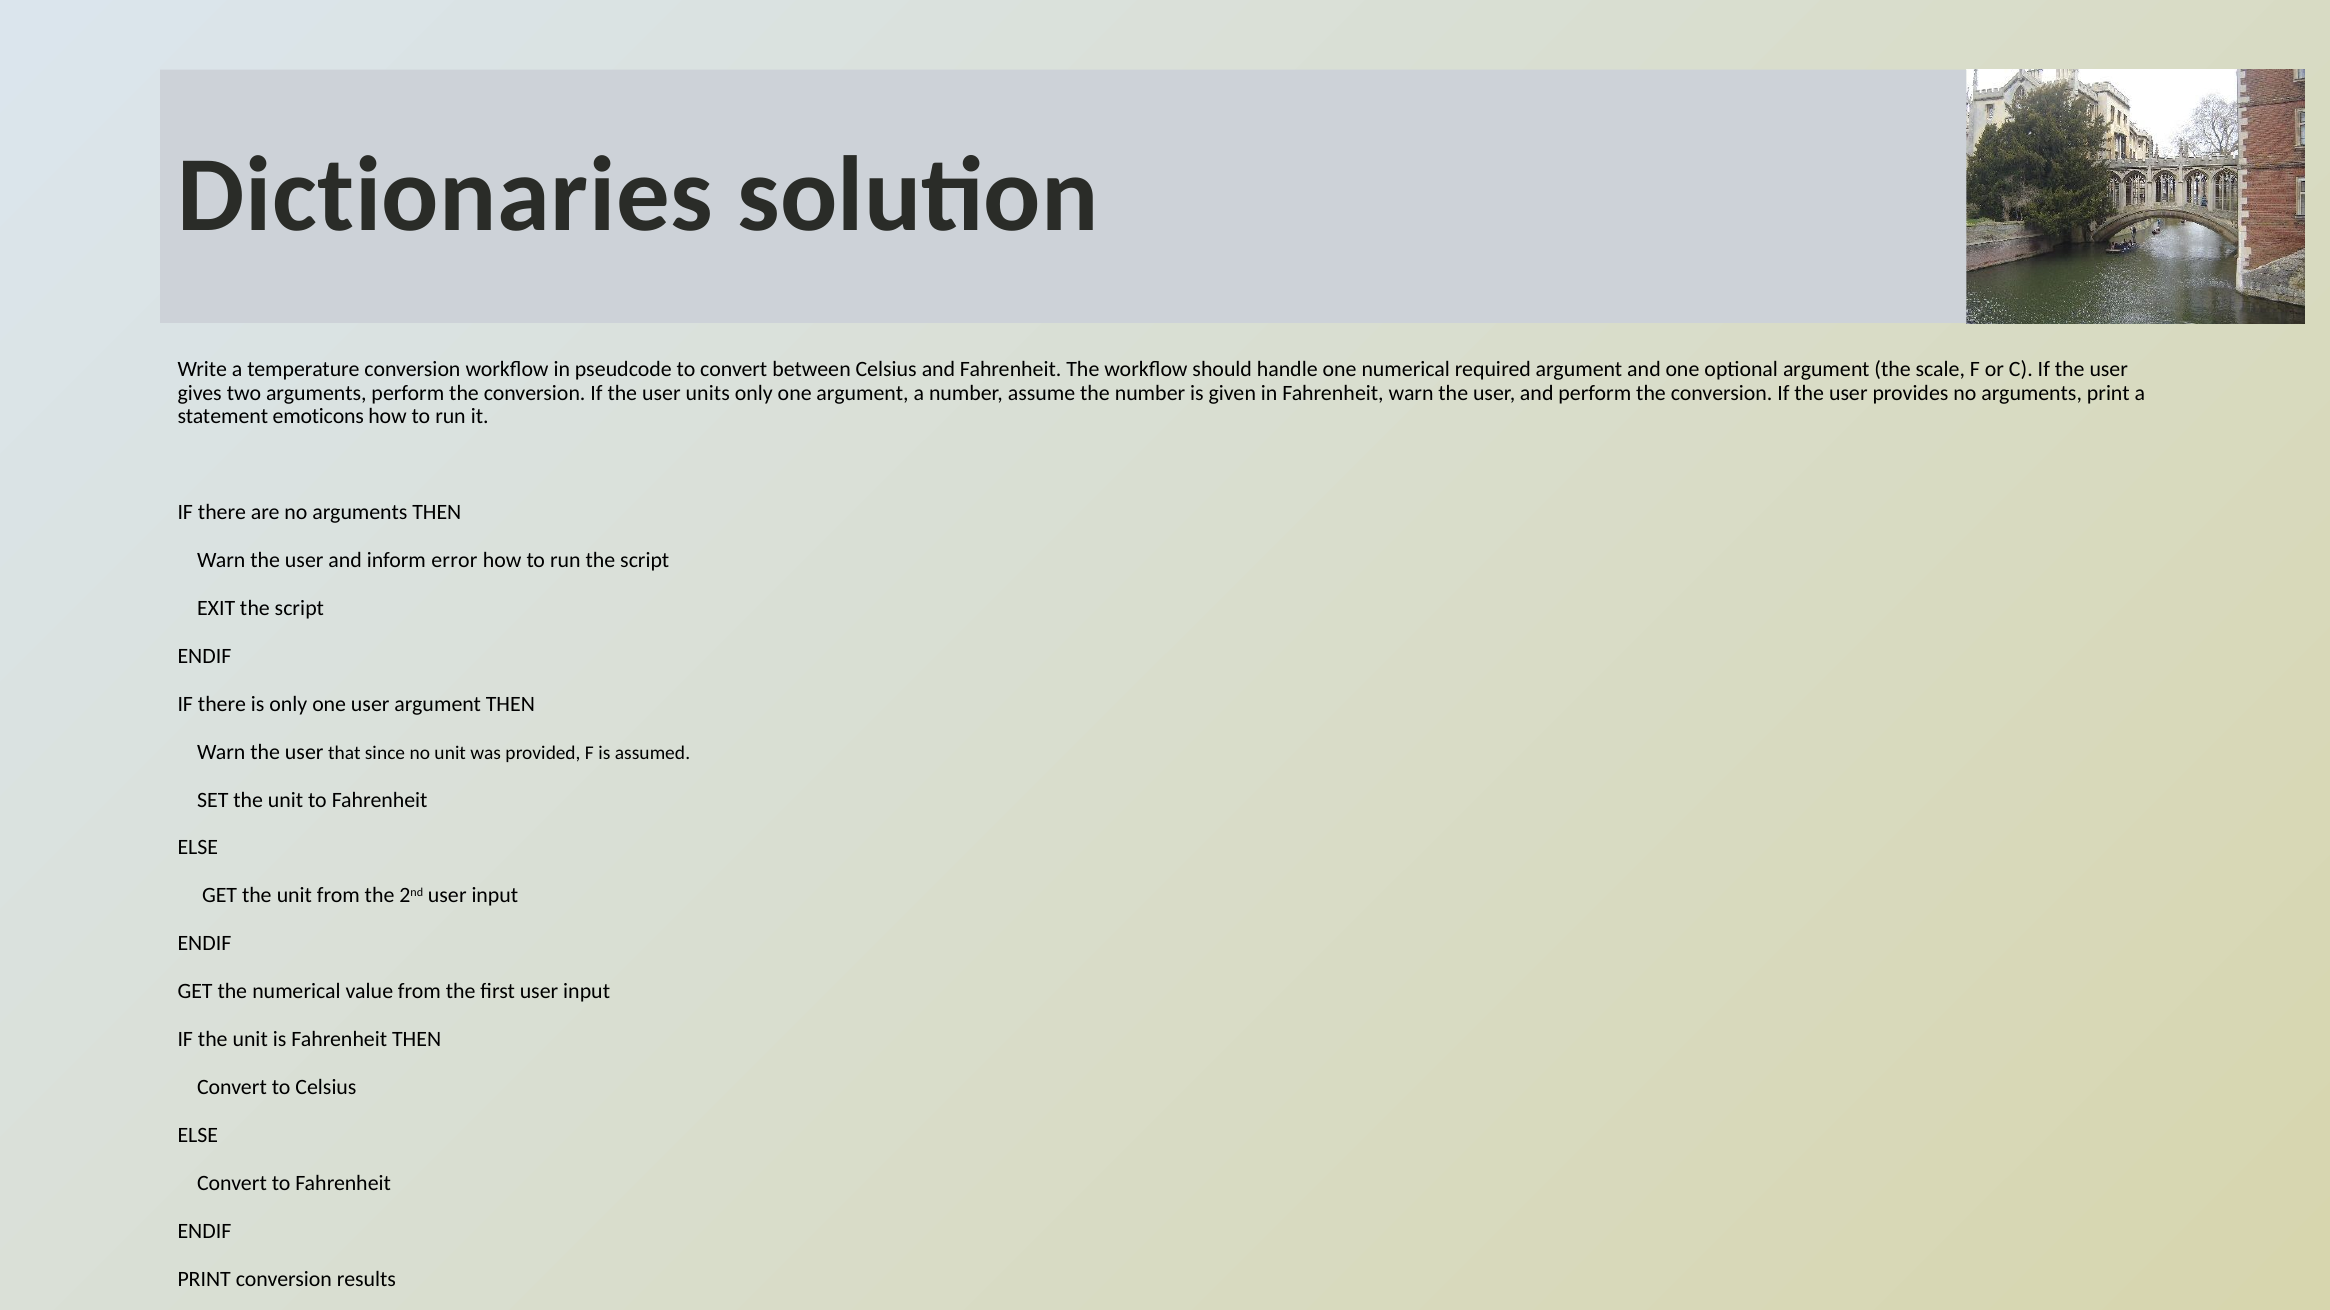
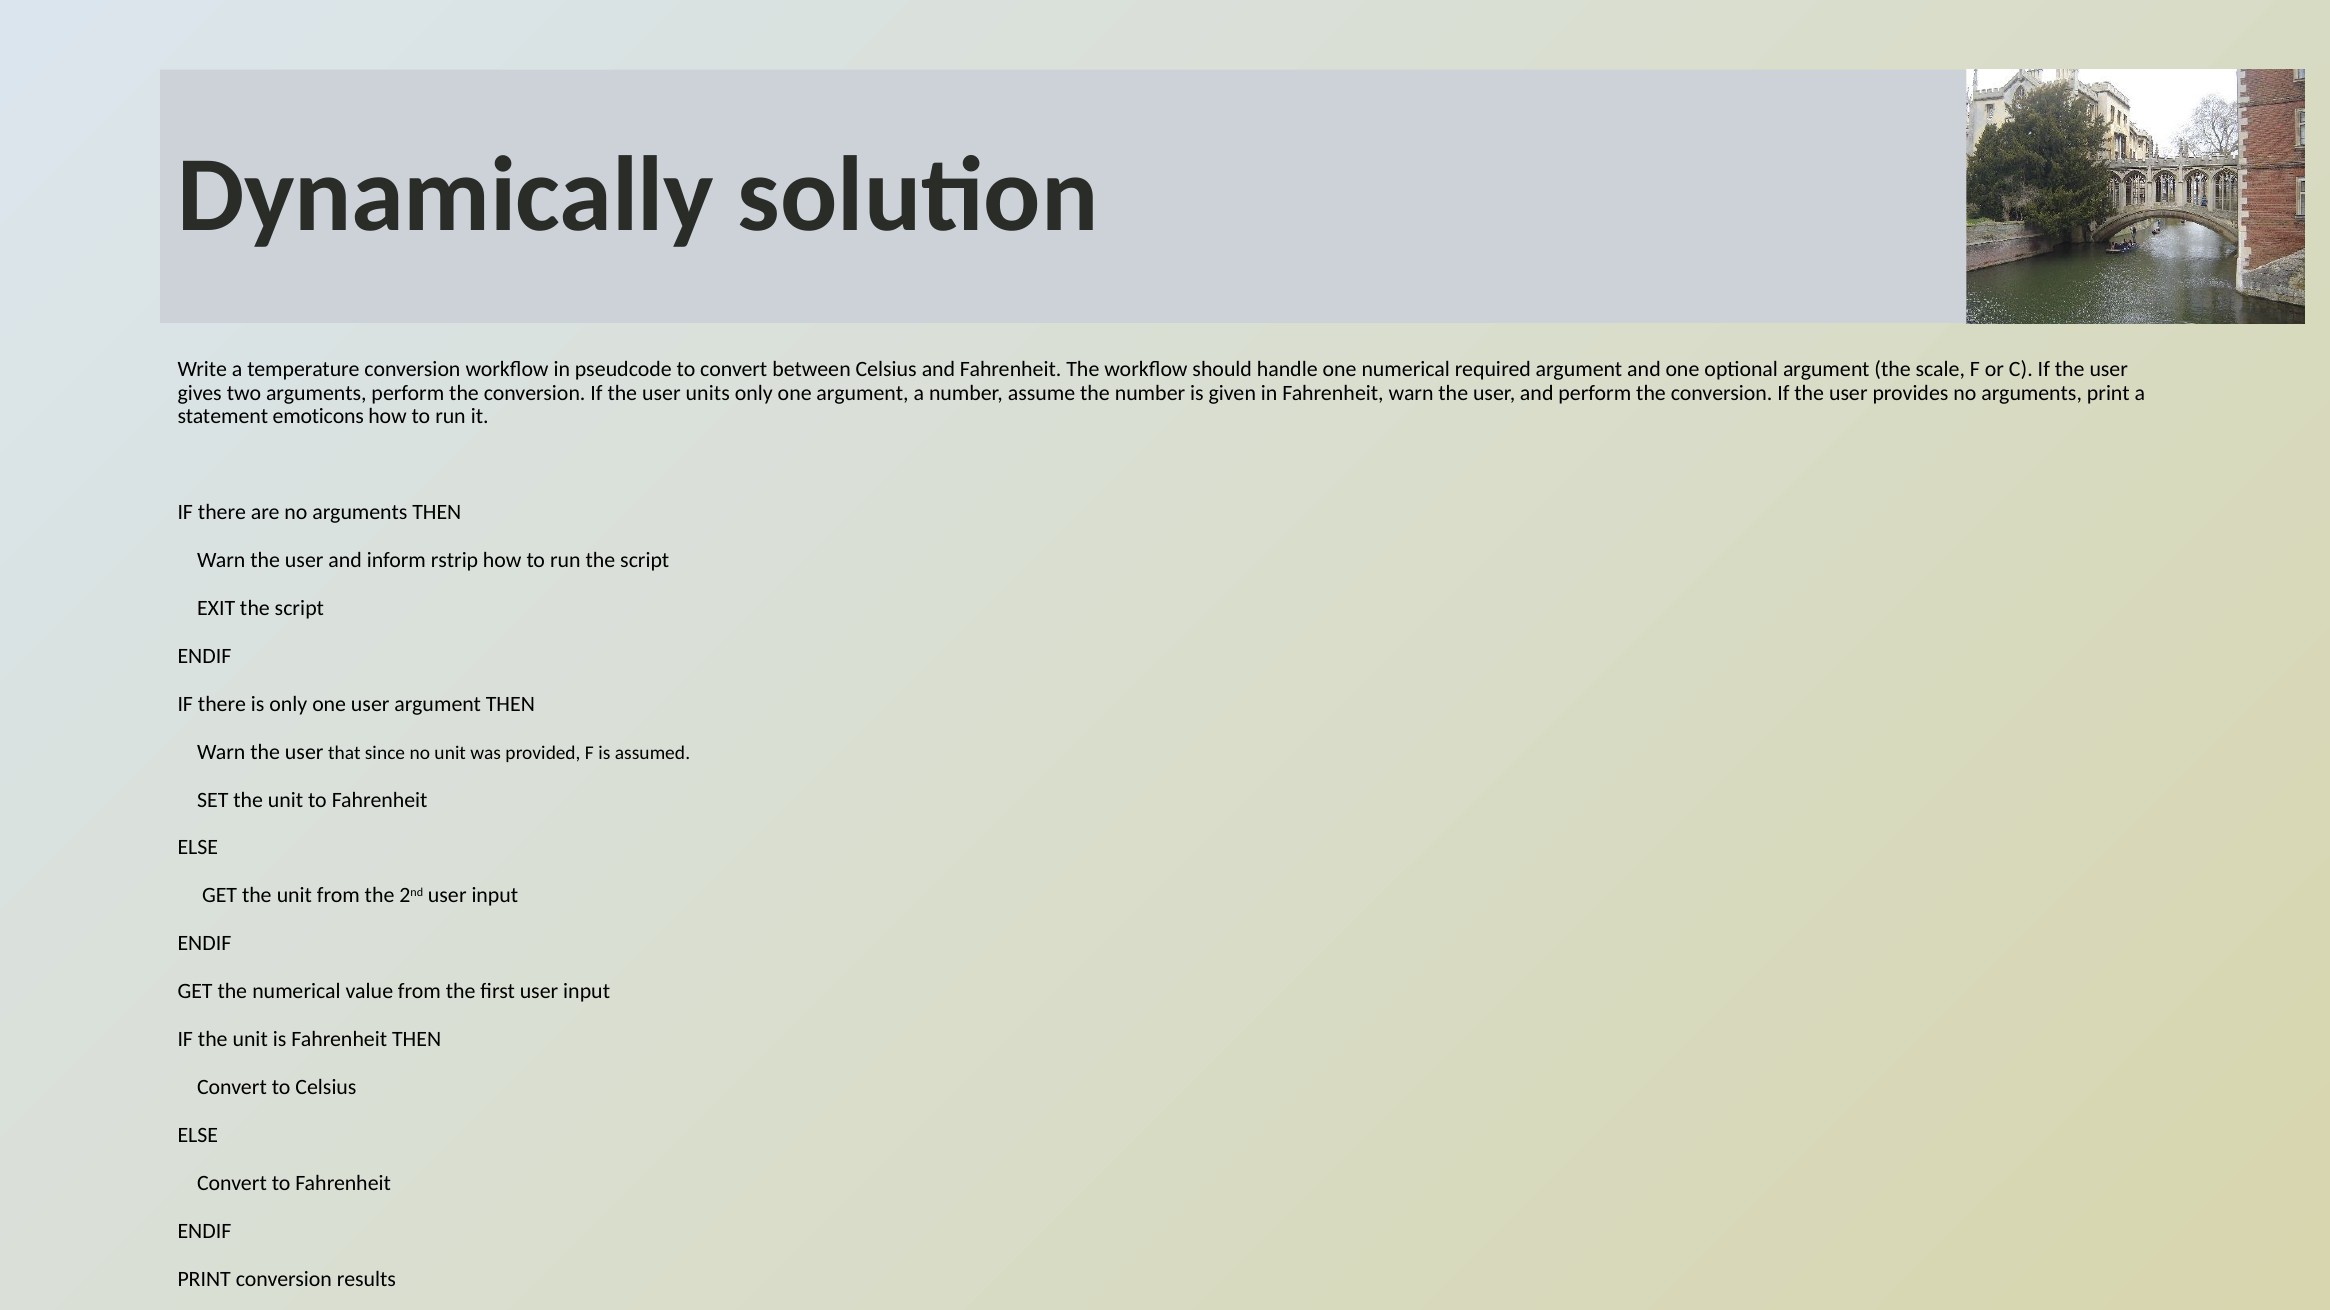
Dictionaries: Dictionaries -> Dynamically (446, 196)
error: error -> rstrip (455, 560)
